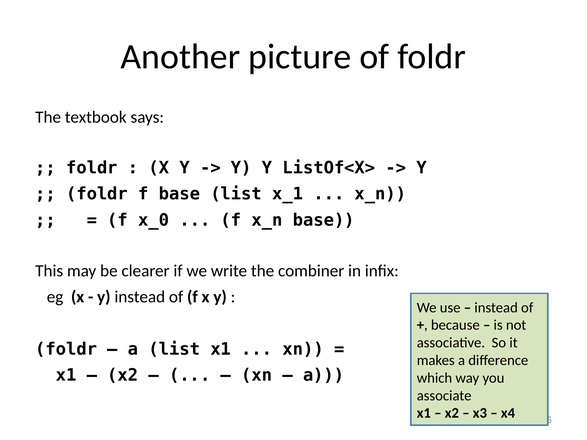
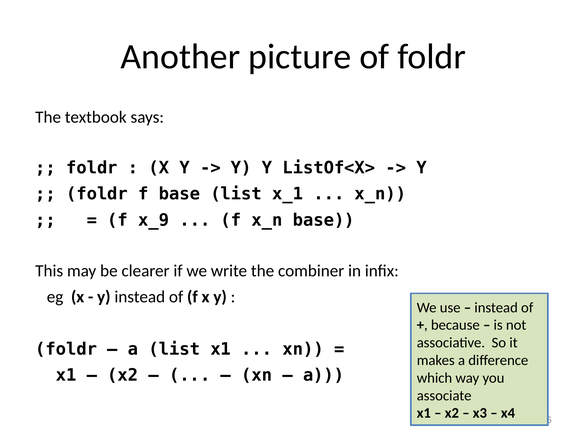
x_0: x_0 -> x_9 (154, 220)
